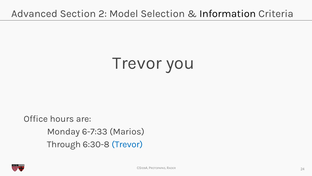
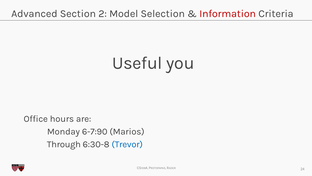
Information colour: black -> red (228, 14)
Trevor: Trevor -> Useful (137, 63)
6-7:33: 6-7:33 -> 6-7:90 (95, 131)
